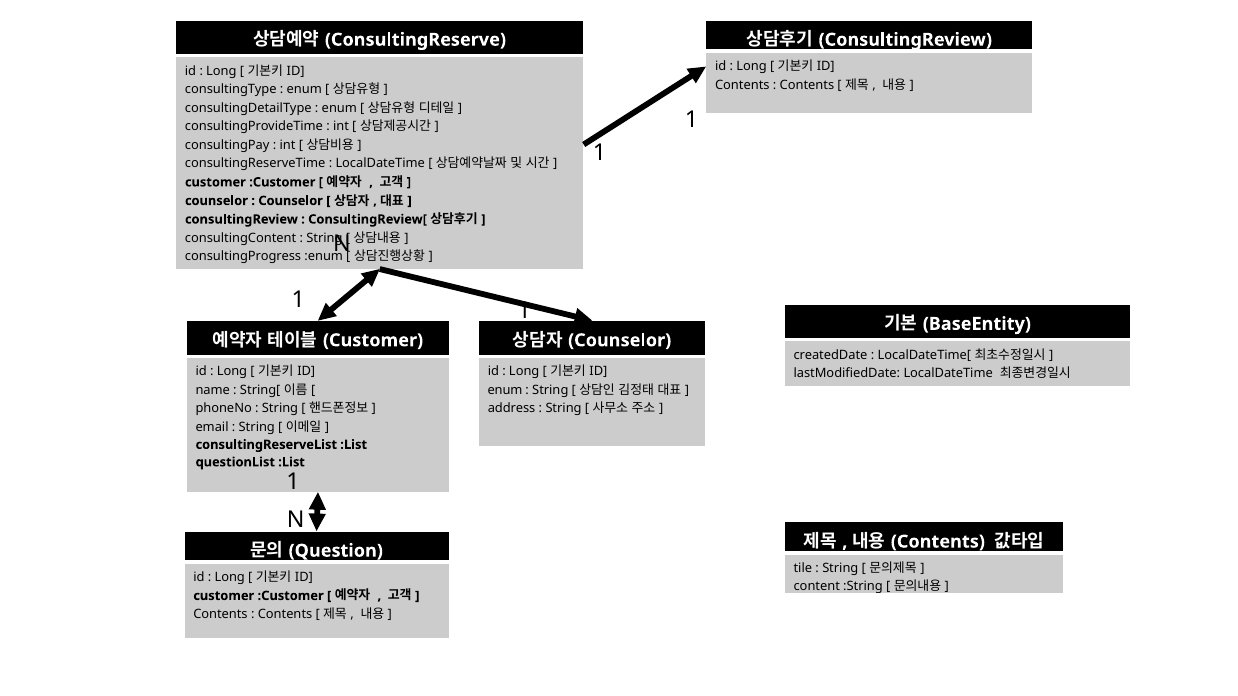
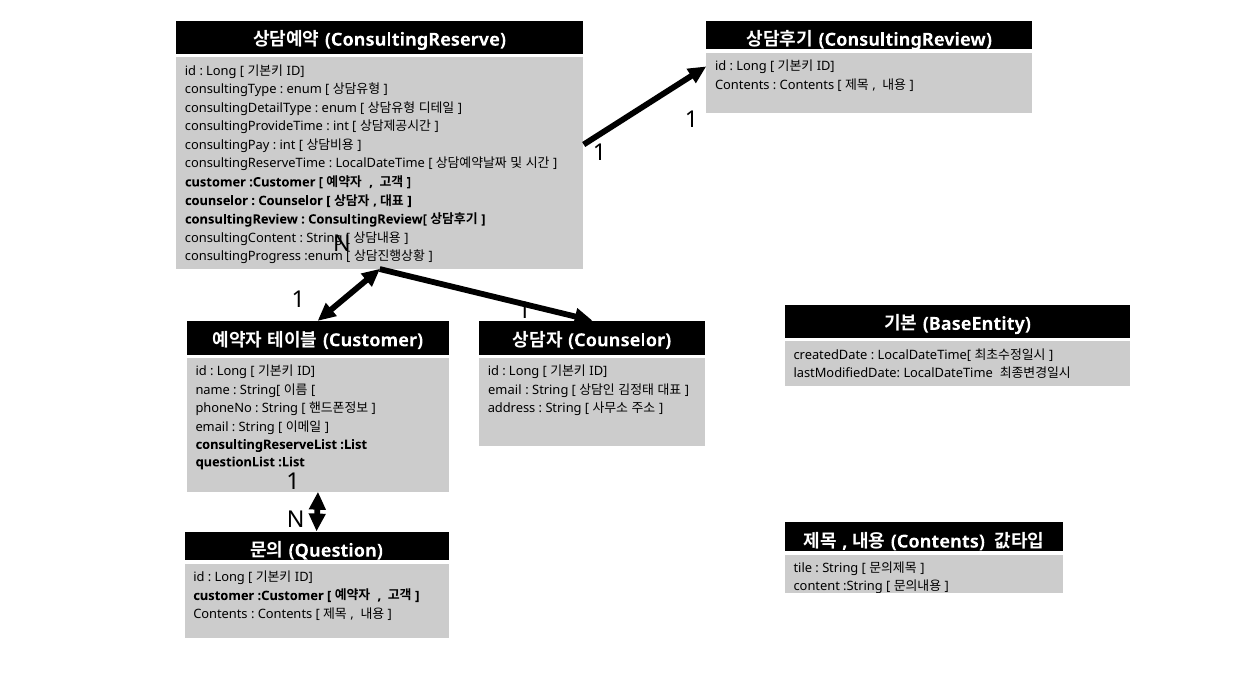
enum: enum -> email (505, 390)
